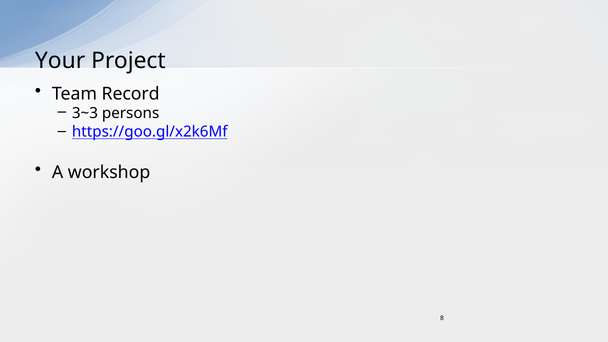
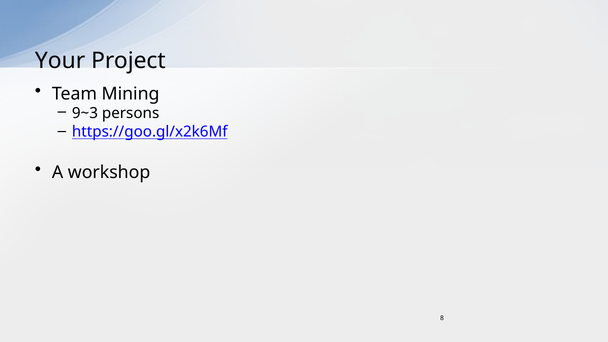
Record: Record -> Mining (131, 94)
3~3: 3~3 -> 9~3 (85, 113)
